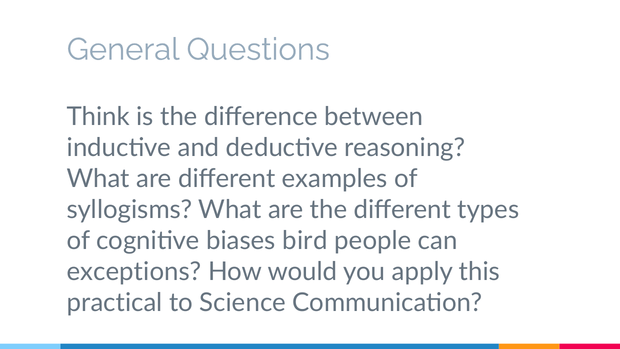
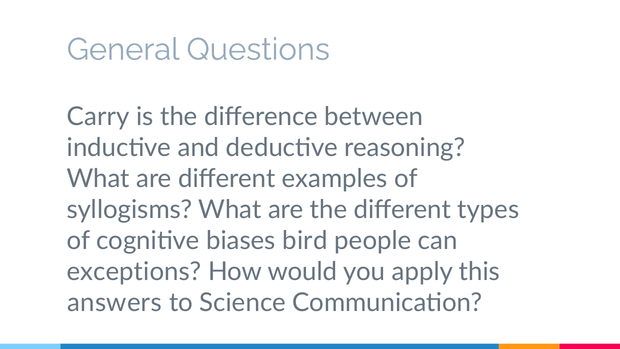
Think: Think -> Carry (98, 117)
practical: practical -> answers (115, 303)
